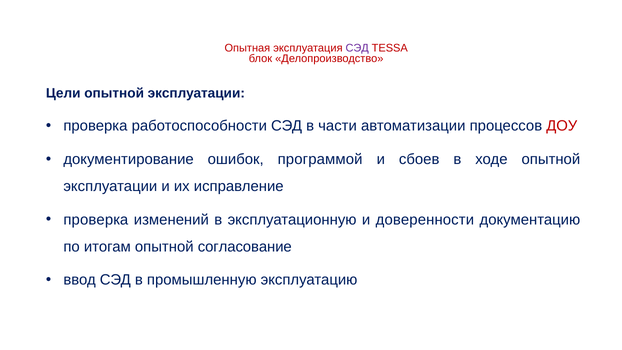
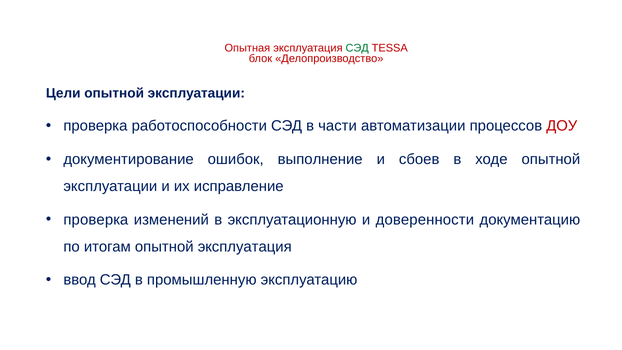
СЭД colour: purple -> green (357, 48)
программой: программой -> выполнение (320, 159)
опытной согласование: согласование -> эксплуатация (245, 247)
